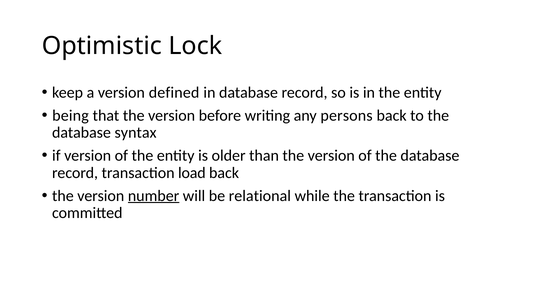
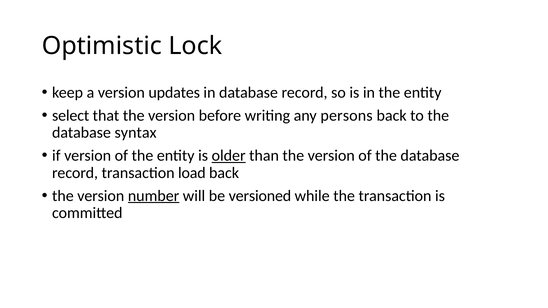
defined: defined -> updates (174, 93)
being: being -> select (71, 116)
older underline: none -> present (229, 156)
relational: relational -> versioned (260, 196)
